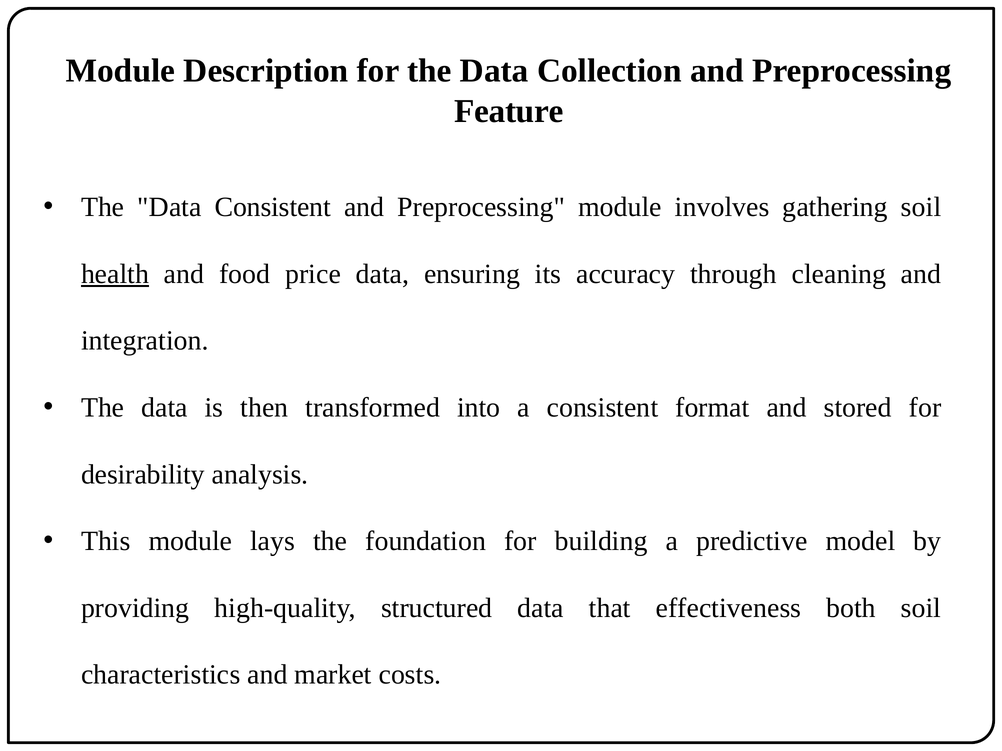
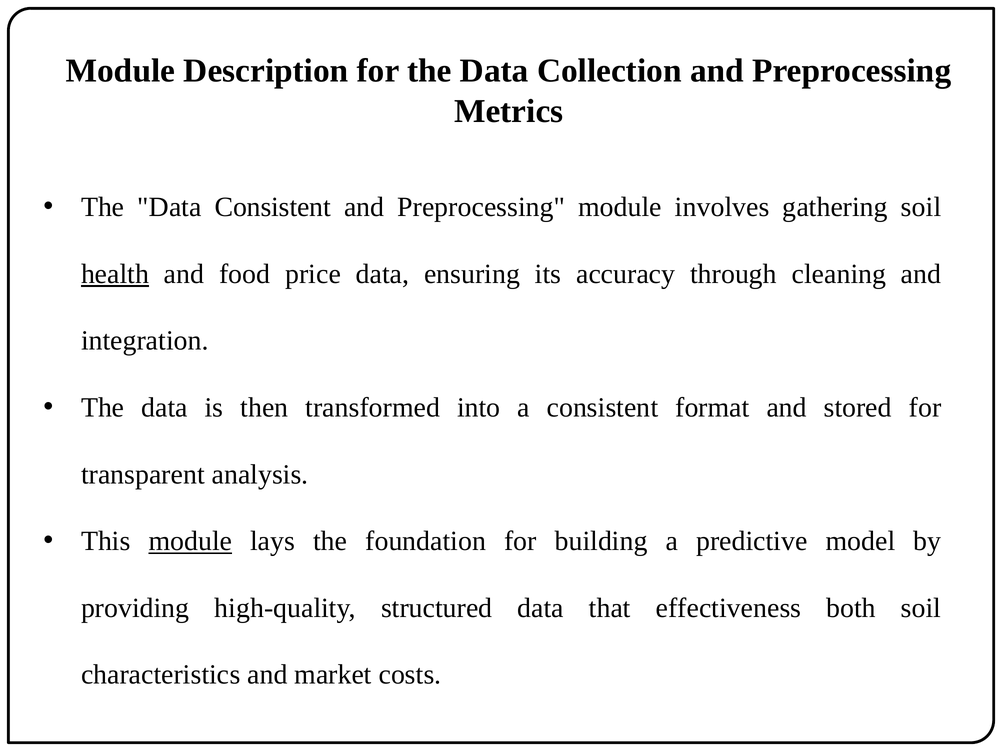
Feature: Feature -> Metrics (509, 111)
desirability: desirability -> transparent (143, 475)
module underline: none -> present (190, 542)
